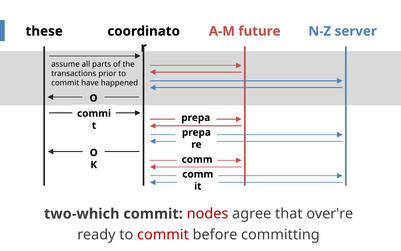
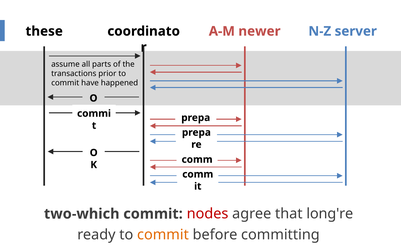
future: future -> newer (259, 31)
over're: over're -> long're (330, 214)
commit colour: red -> orange (163, 234)
